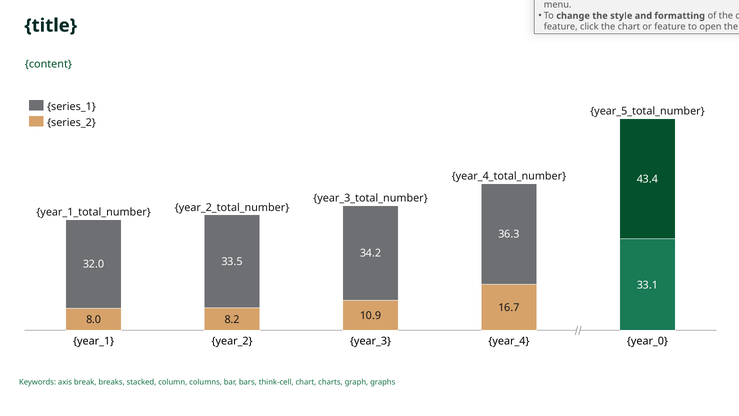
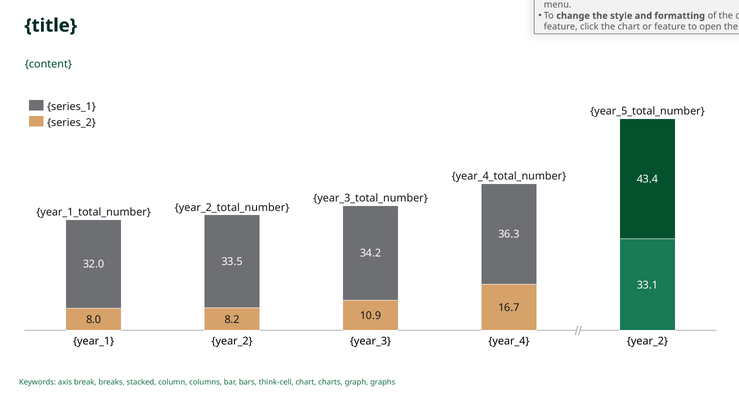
year_4 year_0: year_0 -> year_2 (647, 341)
